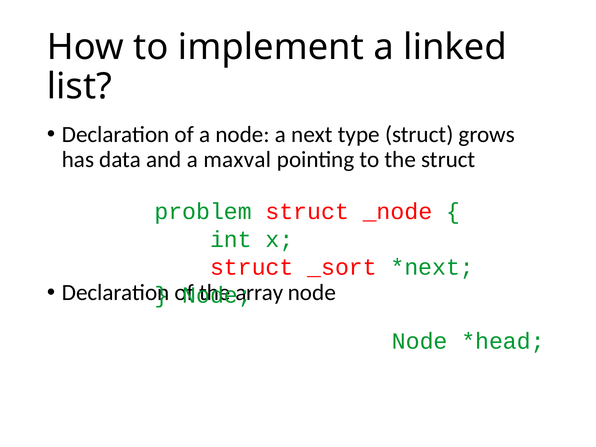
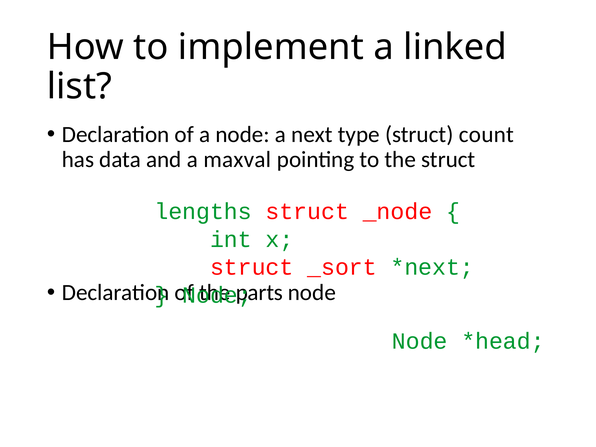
grows: grows -> count (486, 134)
problem: problem -> lengths (203, 212)
array: array -> parts (259, 293)
